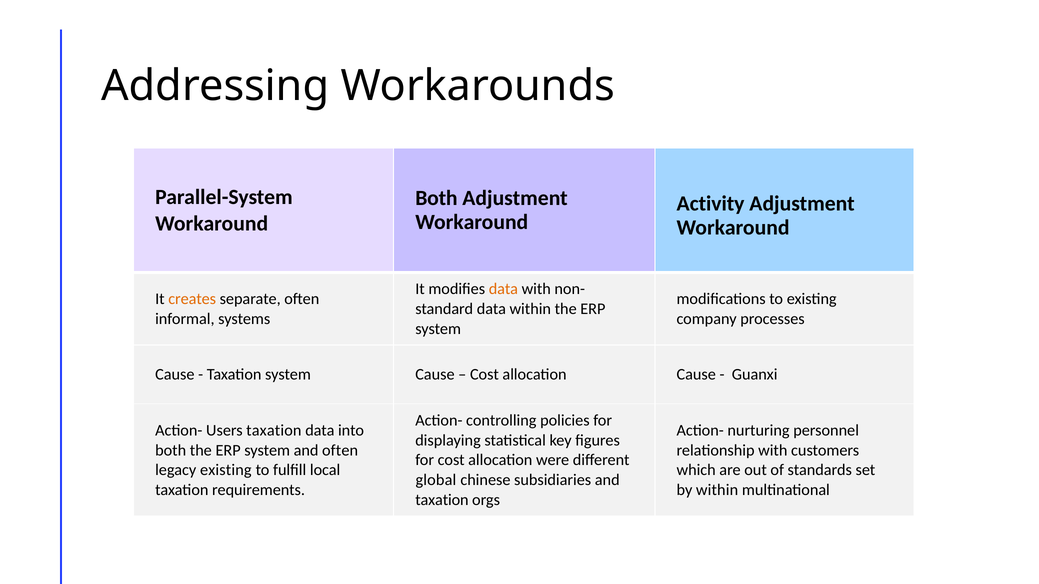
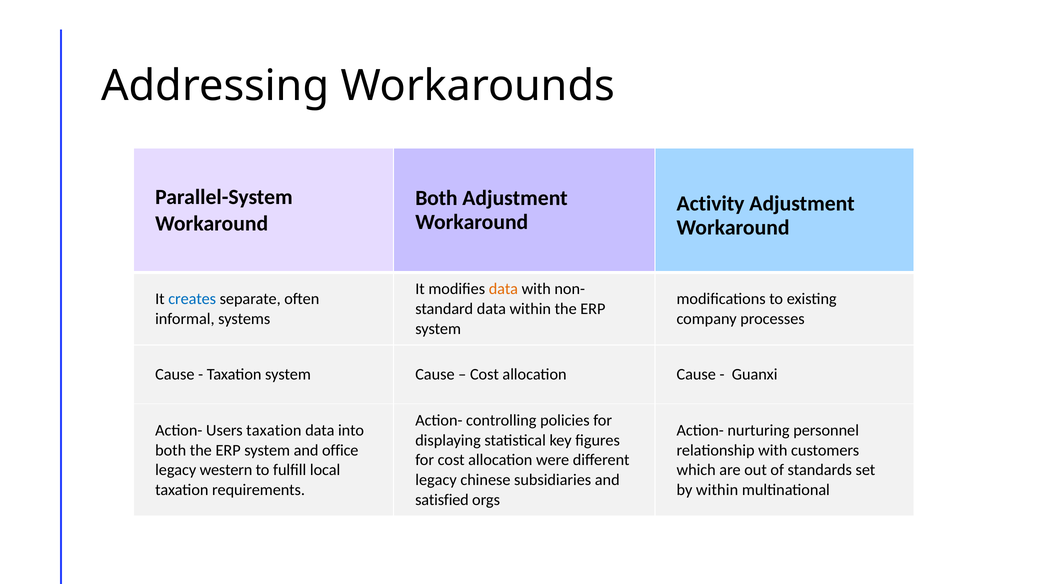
creates colour: orange -> blue (192, 299)
and often: often -> office (340, 451)
legacy existing: existing -> western (226, 470)
global: global -> legacy (436, 480)
taxation: taxation -> satisfied (442, 500)
